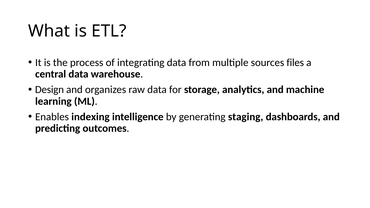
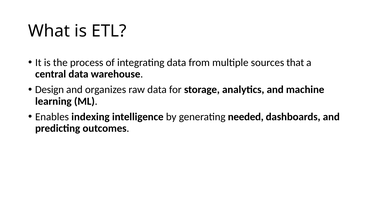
files: files -> that (295, 63)
staging: staging -> needed (246, 117)
